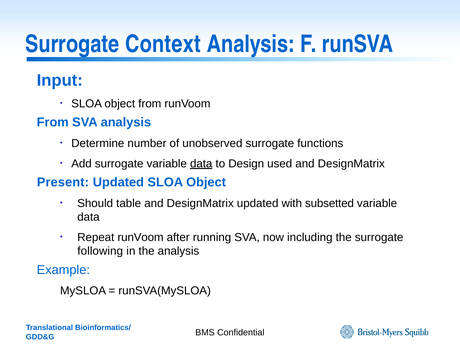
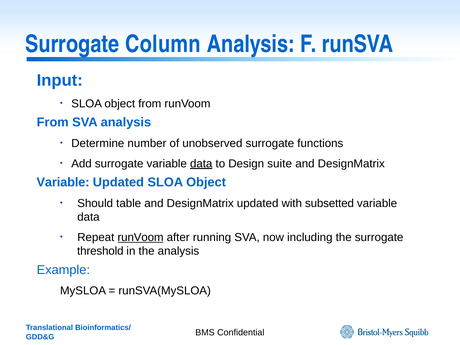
Context: Context -> Column (163, 44)
used: used -> suite (280, 164)
Present: Present -> Variable (63, 182)
runVoom underline: none -> present (141, 237)
following: following -> threshold (100, 251)
